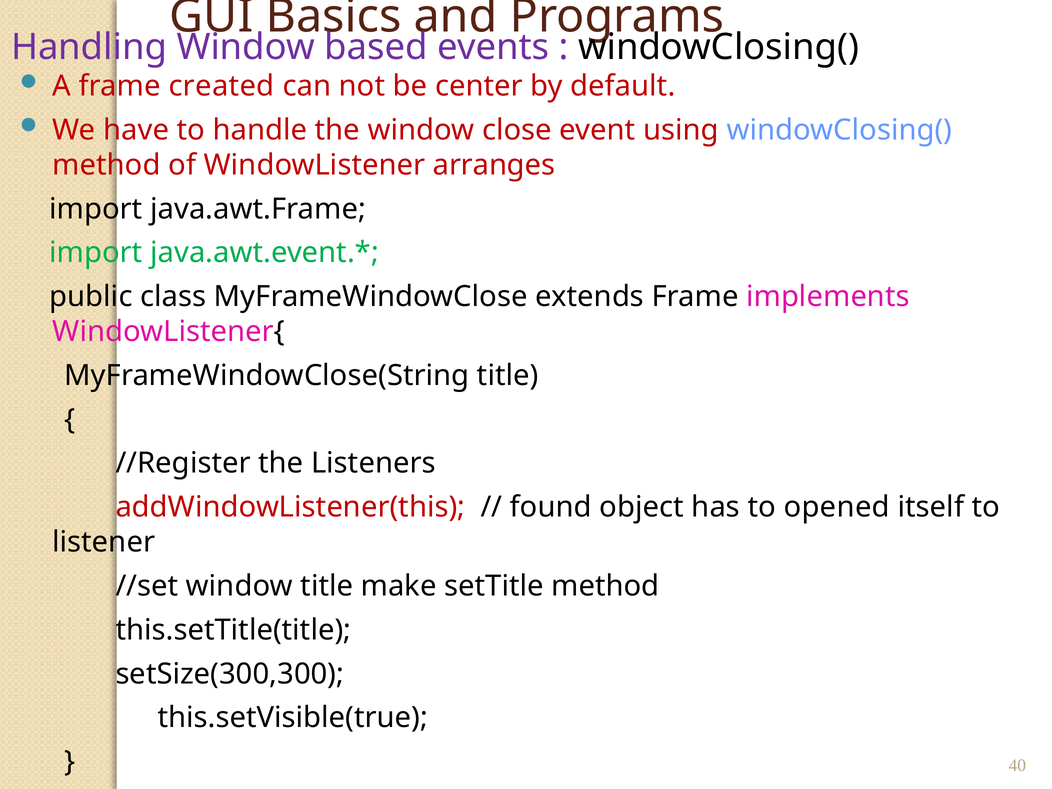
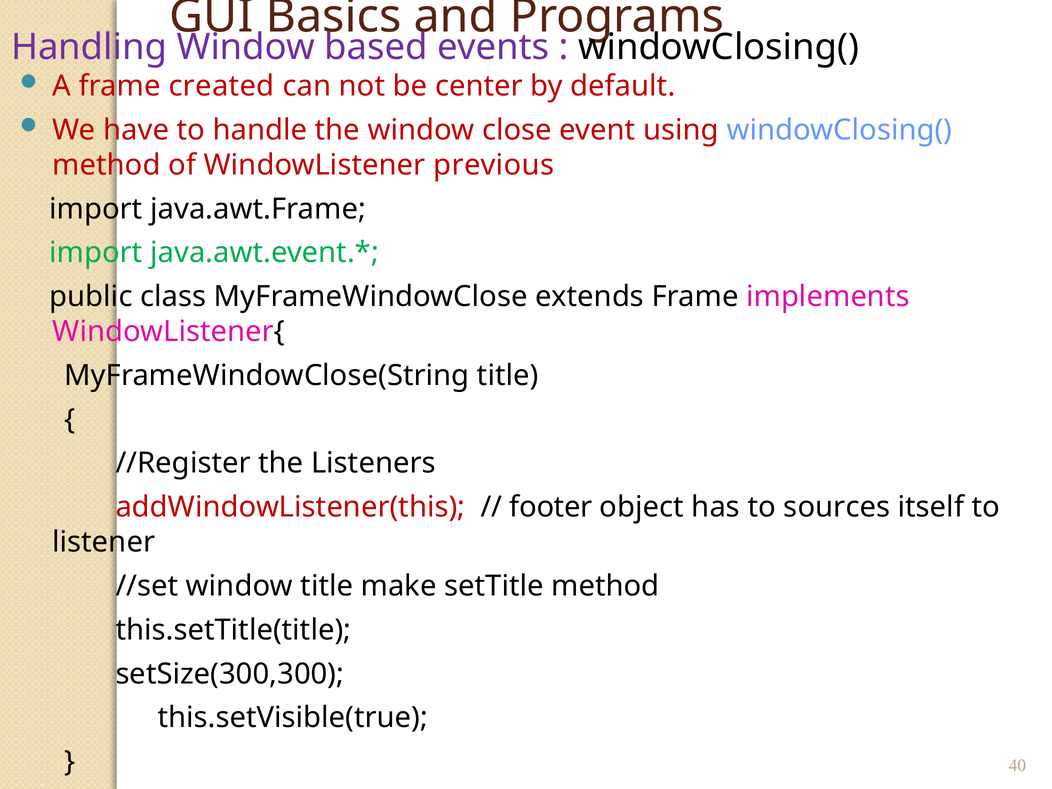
arranges: arranges -> previous (494, 165)
found: found -> footer (551, 507)
opened: opened -> sources (837, 507)
